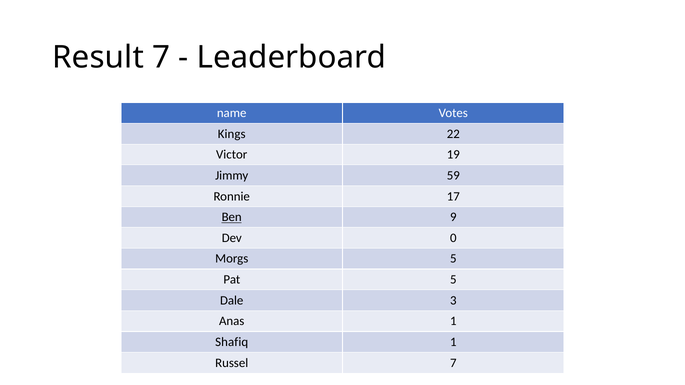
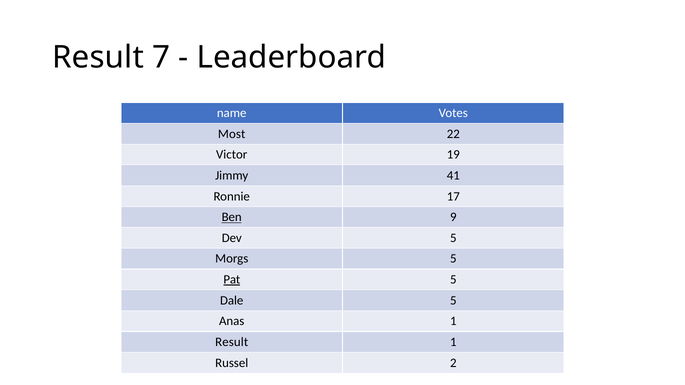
Kings: Kings -> Most (232, 134)
59: 59 -> 41 (453, 176)
Dev 0: 0 -> 5 (453, 238)
Pat underline: none -> present (232, 280)
Dale 3: 3 -> 5 (453, 301)
Shafiq: Shafiq -> Result (232, 342)
Russel 7: 7 -> 2 (453, 363)
